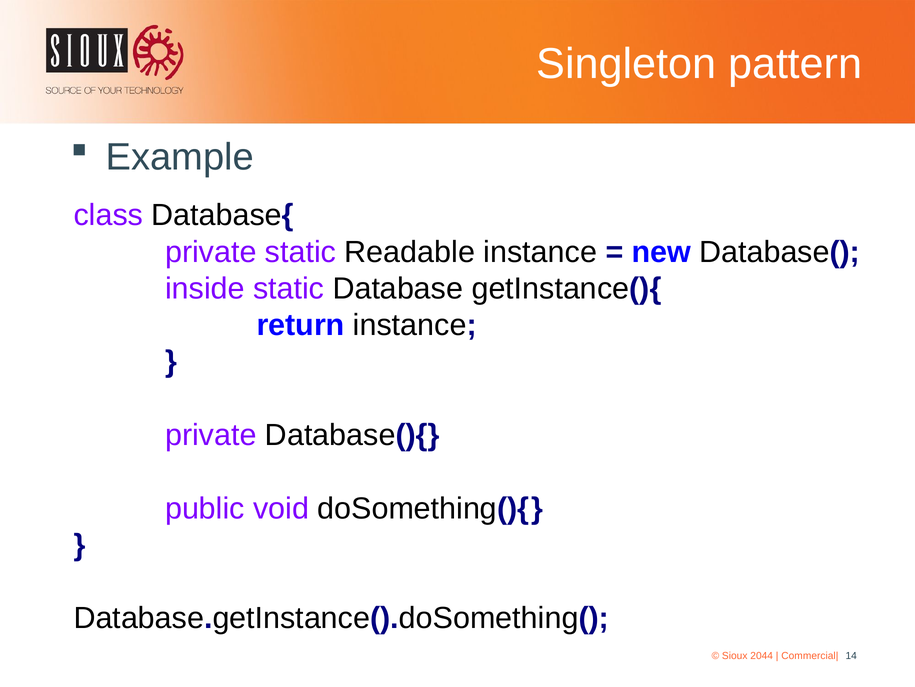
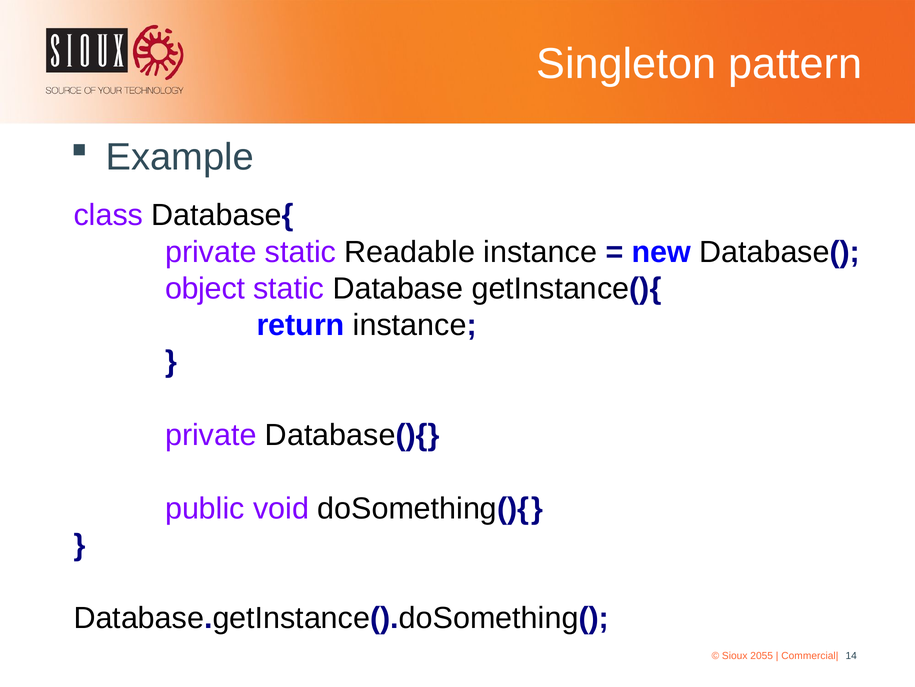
inside: inside -> object (205, 288)
2044: 2044 -> 2055 (762, 655)
